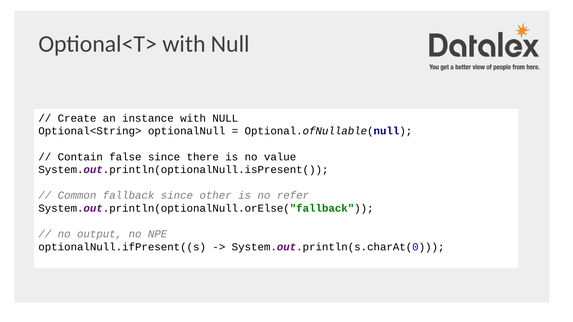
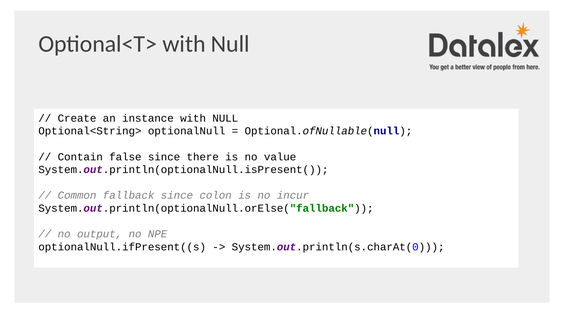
other: other -> colon (216, 196)
refer: refer -> incur (293, 196)
